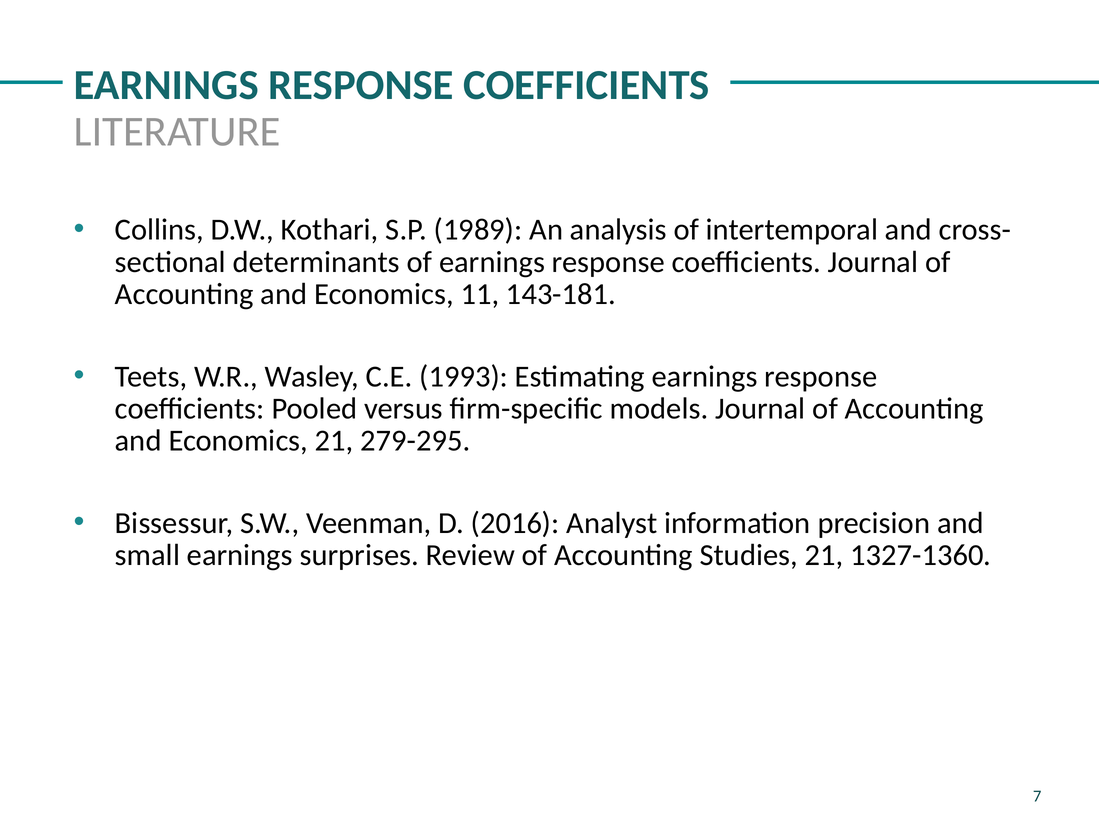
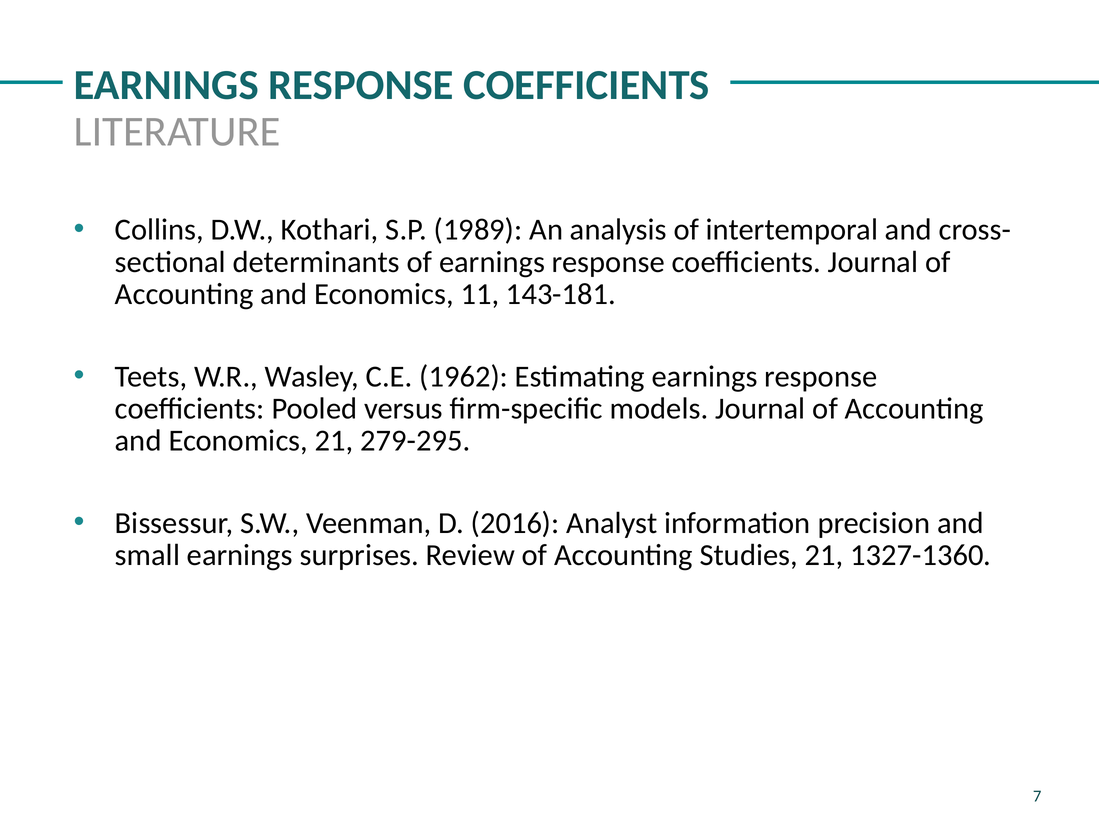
1993: 1993 -> 1962 (464, 377)
